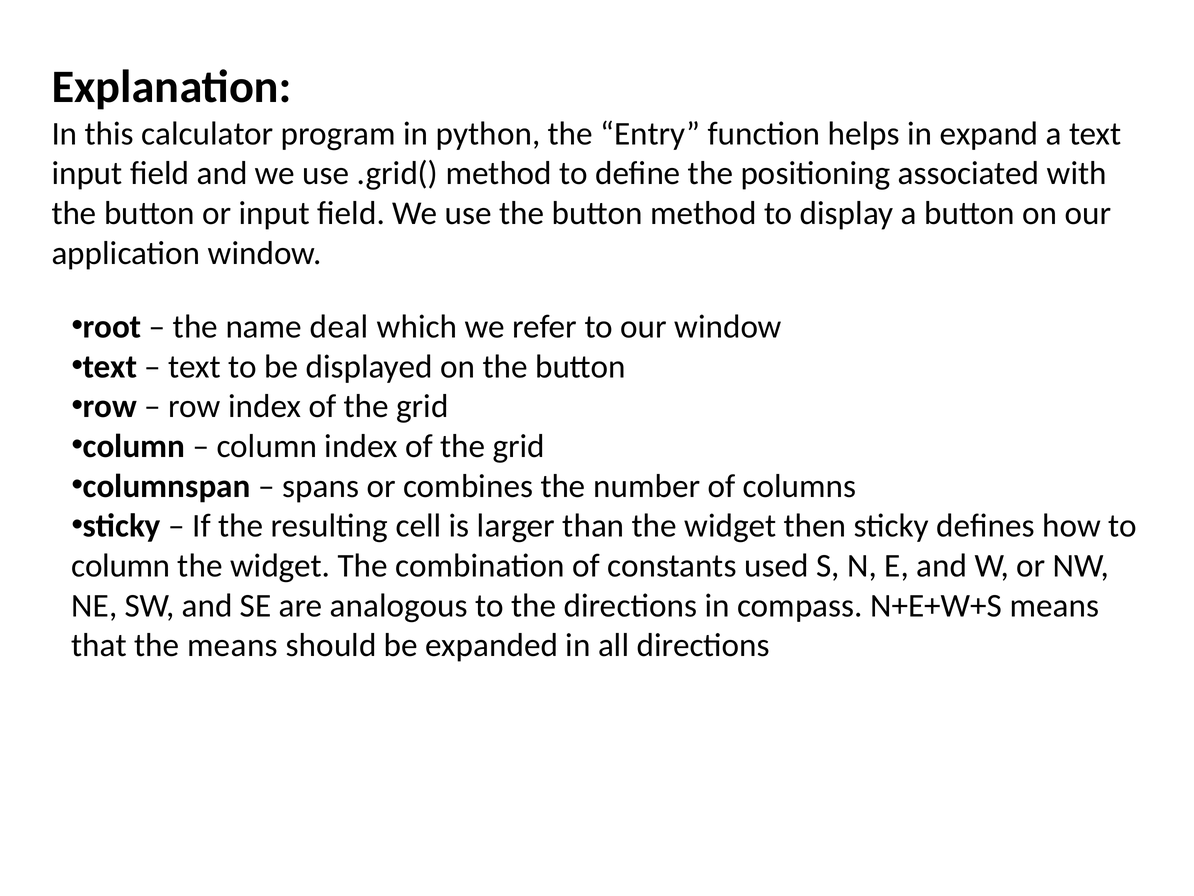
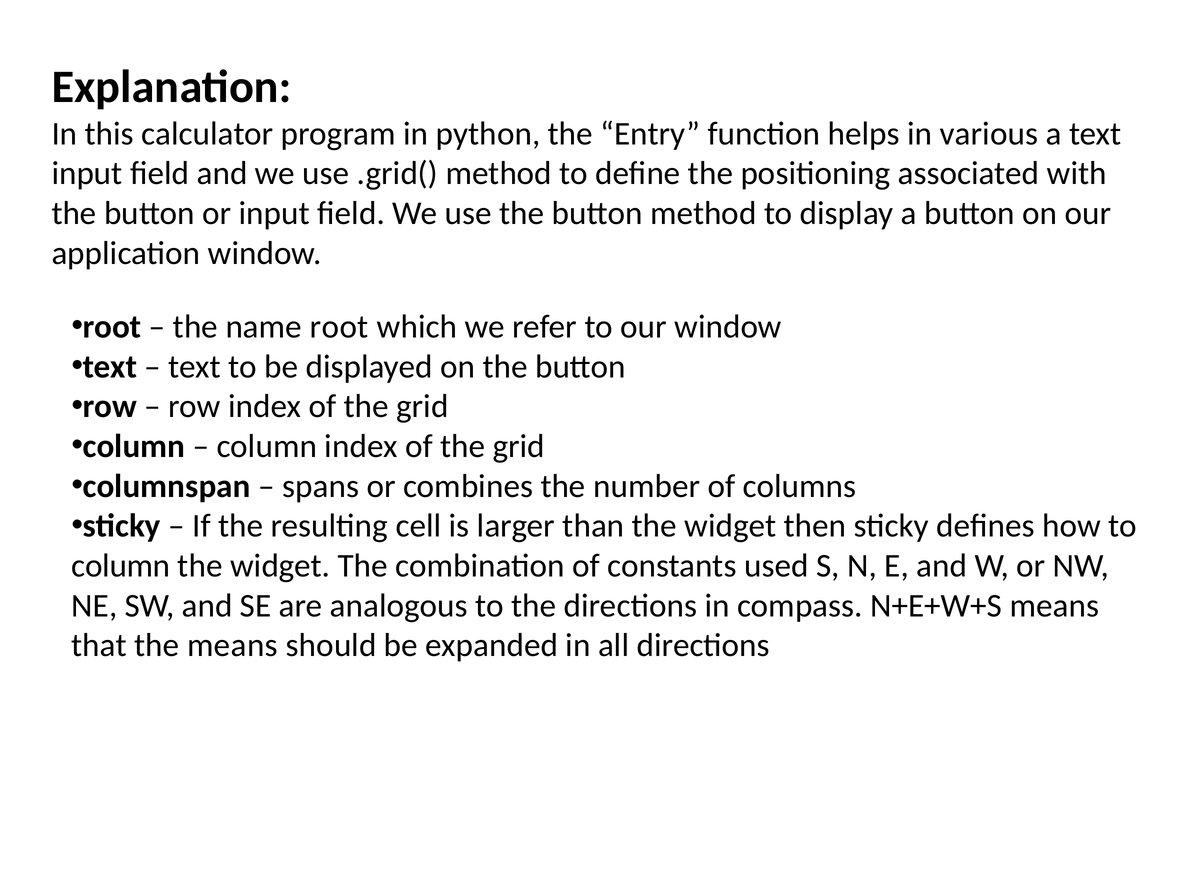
expand: expand -> various (989, 134)
name deal: deal -> root (339, 327)
